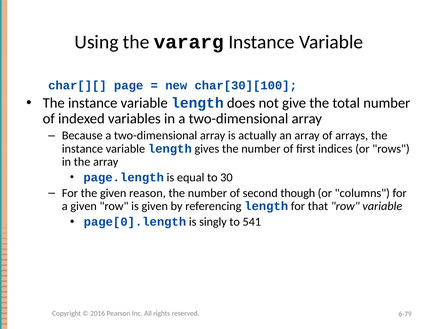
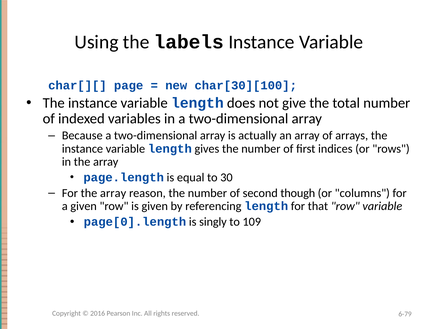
vararg: vararg -> labels (189, 42)
For the given: given -> array (113, 193)
541: 541 -> 109 (252, 221)
